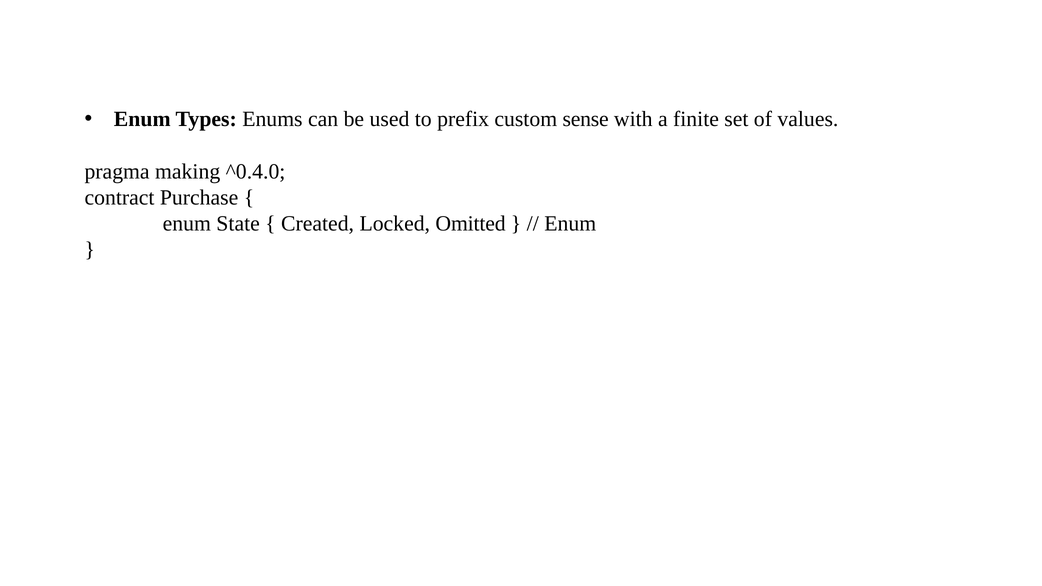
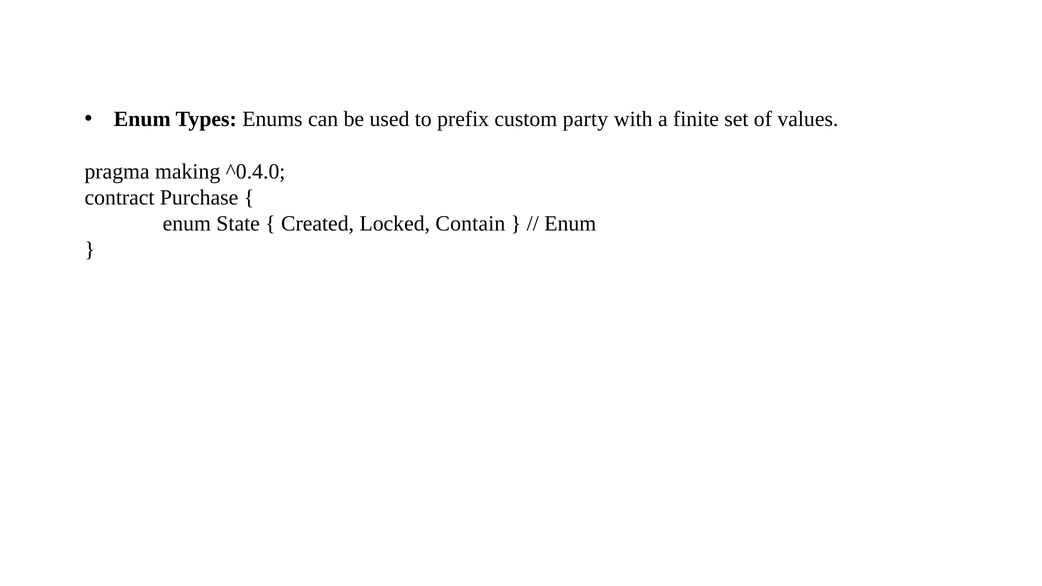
sense: sense -> party (585, 119)
Omitted: Omitted -> Contain (470, 224)
